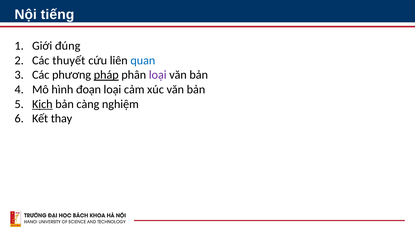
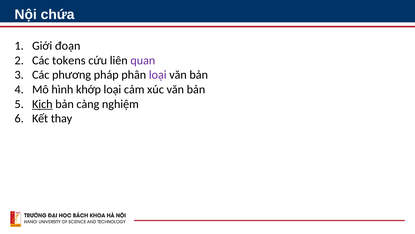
tiếng: tiếng -> chứa (58, 15)
đúng: đúng -> đoạn (68, 46)
thuyết: thuyết -> tokens (69, 60)
quan colour: blue -> purple (143, 60)
pháp underline: present -> none (106, 75)
đoạn: đoạn -> khớp (88, 89)
